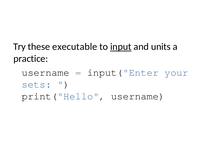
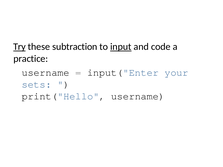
Try underline: none -> present (20, 47)
executable: executable -> subtraction (75, 47)
units: units -> code (161, 47)
